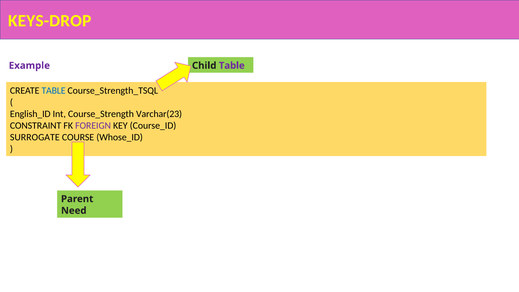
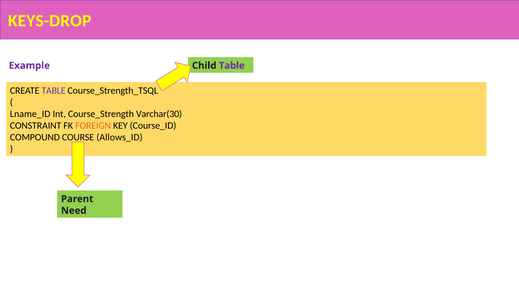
TABLE colour: blue -> purple (54, 90)
English_ID: English_ID -> Lname_ID (30, 114)
Varchar(23: Varchar(23 -> Varchar(30 (159, 114)
FOREIGN colour: purple -> orange (93, 126)
SURROGATE: SURROGATE -> COMPOUND (35, 137)
Whose_ID: Whose_ID -> Allows_ID (120, 137)
